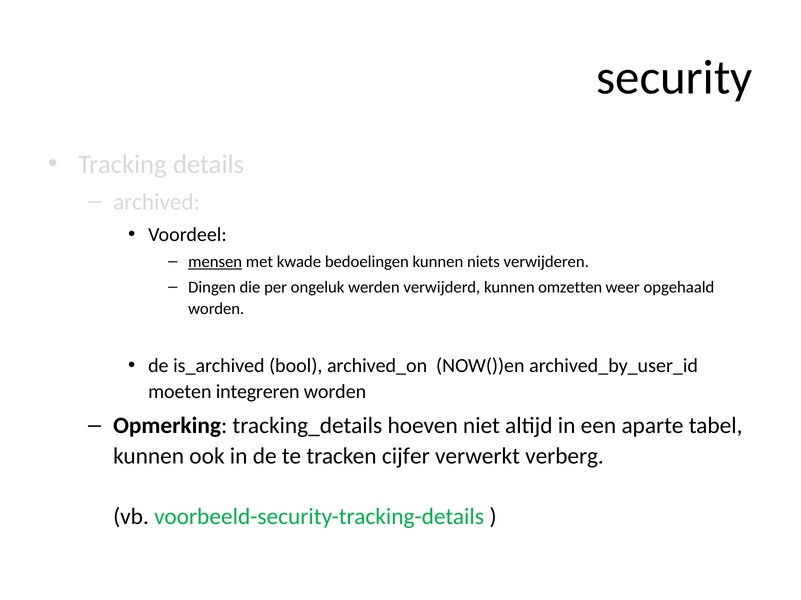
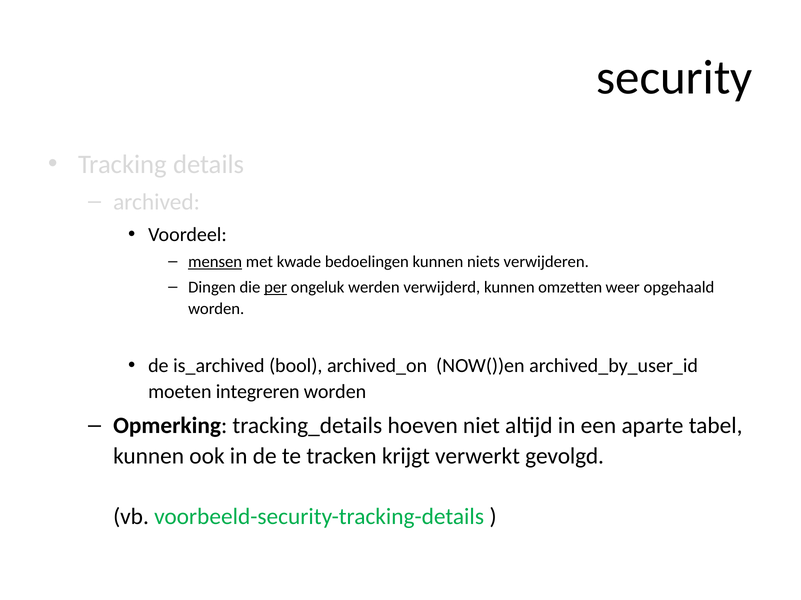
per underline: none -> present (276, 288)
cijfer: cijfer -> krijgt (406, 457)
verberg: verberg -> gevolgd (565, 457)
